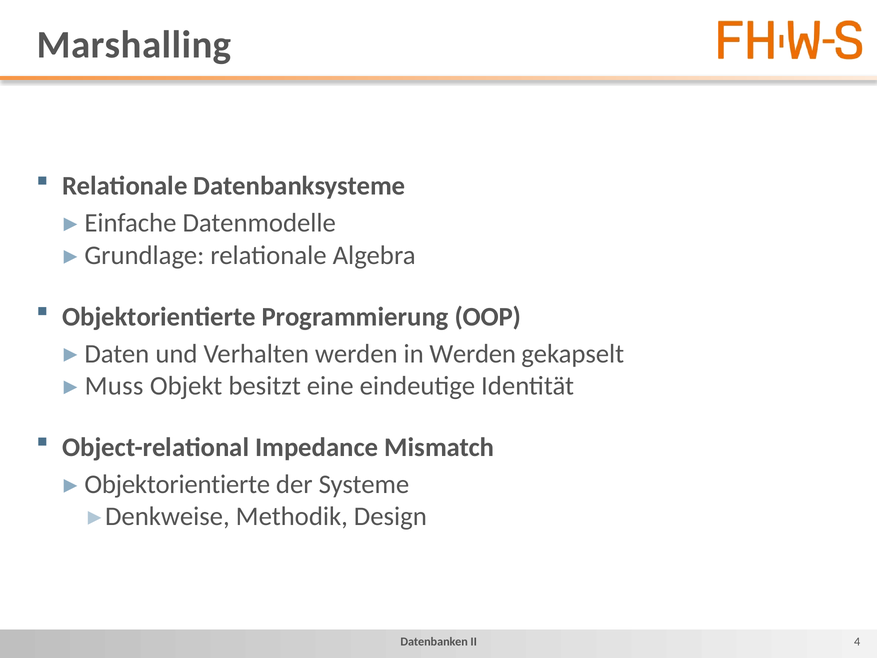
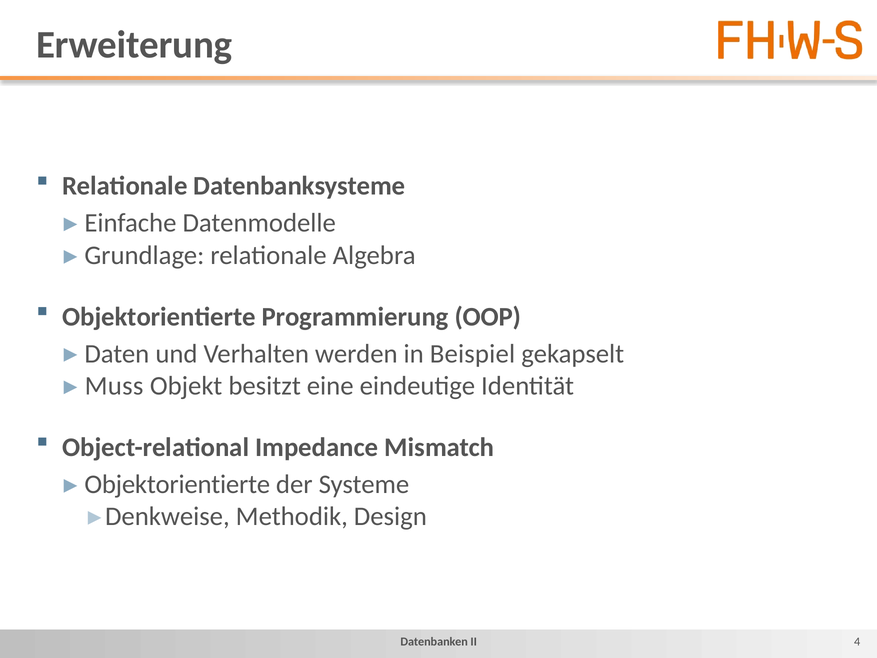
Marshalling: Marshalling -> Erweiterung (134, 45)
in Werden: Werden -> Beispiel (472, 354)
